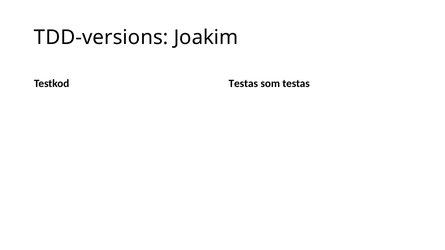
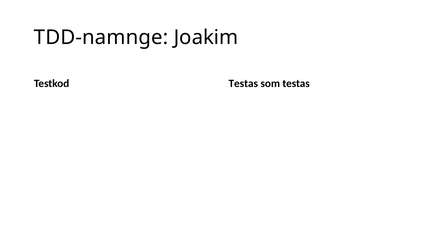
TDD-versions: TDD-versions -> TDD-namnge (101, 37)
